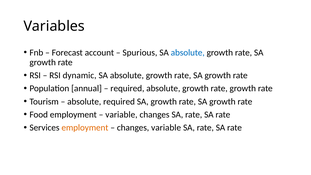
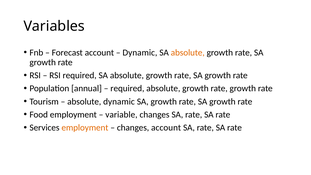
Spurious: Spurious -> Dynamic (140, 53)
absolute colour: blue -> orange (188, 53)
RSI dynamic: dynamic -> required (80, 75)
absolute required: required -> dynamic (119, 101)
changes variable: variable -> account (166, 128)
